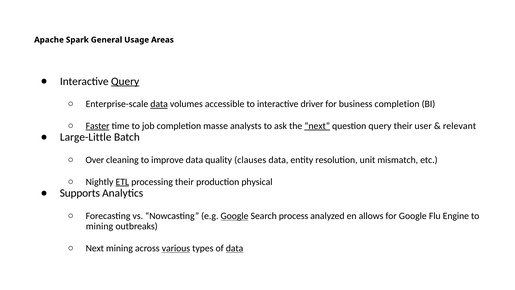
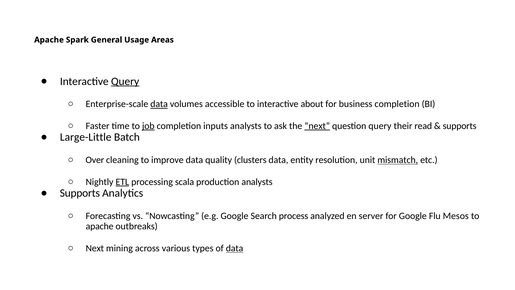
driver: driver -> about (312, 104)
Faster underline: present -> none (98, 126)
job underline: none -> present (148, 126)
masse: masse -> inputs (216, 126)
user: user -> read (423, 126)
relevant: relevant -> supports (460, 126)
clauses: clauses -> clusters (250, 160)
mismatch underline: none -> present (398, 160)
processing their: their -> scala (185, 182)
production physical: physical -> analysts (257, 182)
Google underline: present -> none (234, 216)
allows: allows -> server (371, 216)
Engine: Engine -> Mesos (456, 216)
mining: mining -> apache (100, 226)
various underline: present -> none (176, 248)
